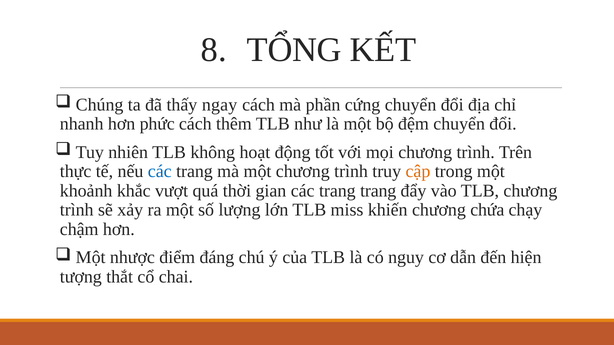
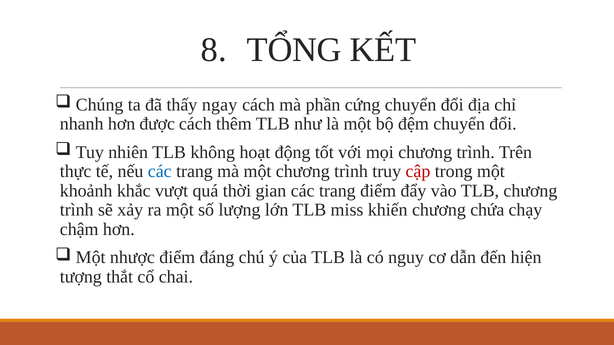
phức: phức -> được (157, 124)
cập colour: orange -> red (418, 172)
trang trang: trang -> điểm (378, 191)
